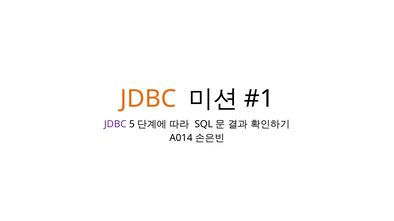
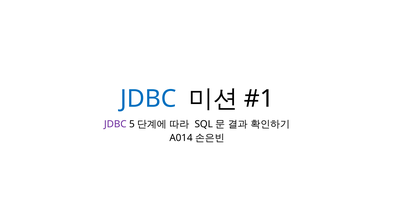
JDBC colour: orange -> blue (148, 99)
